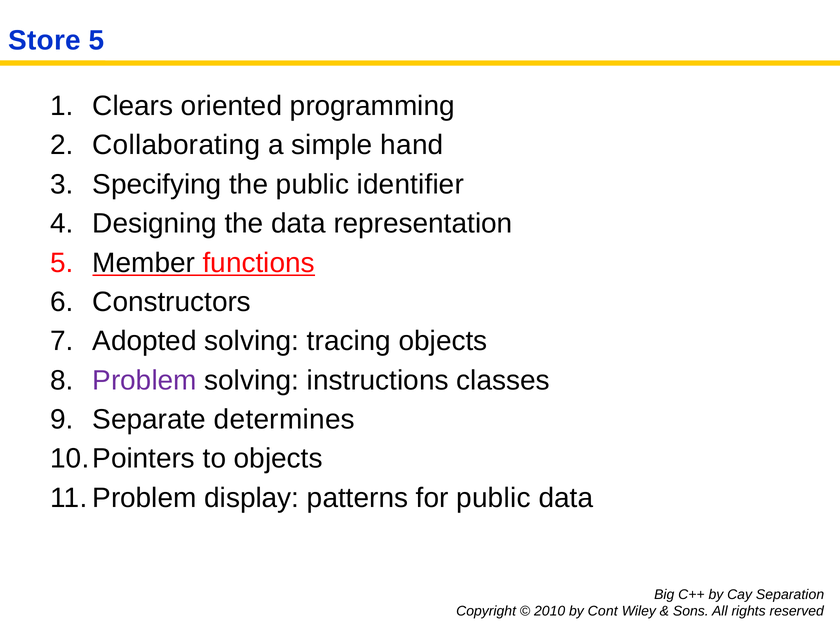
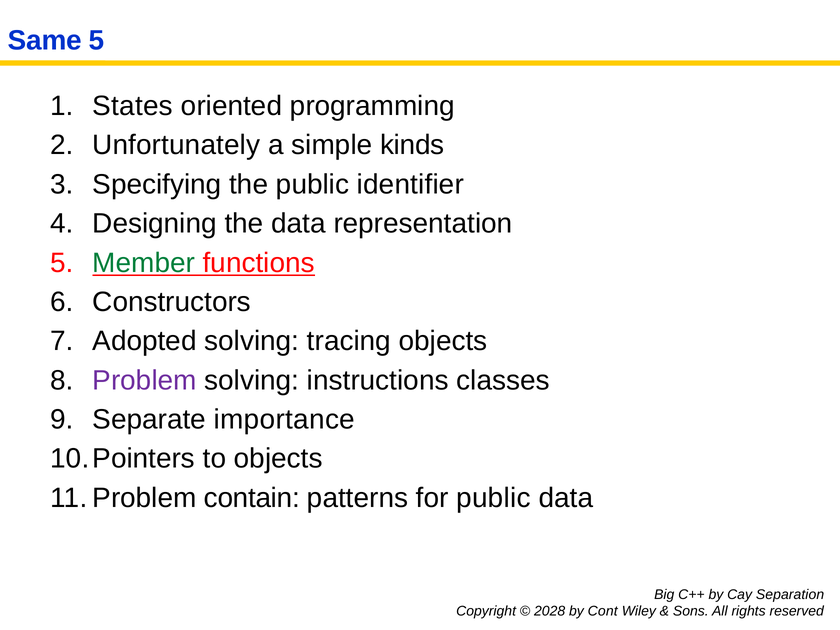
Store: Store -> Same (45, 40)
Clears: Clears -> States (133, 106)
Collaborating: Collaborating -> Unfortunately (176, 145)
hand: hand -> kinds (412, 145)
Member colour: black -> green (144, 263)
determines: determines -> importance (284, 420)
display: display -> contain (252, 498)
2010: 2010 -> 2028 (550, 611)
